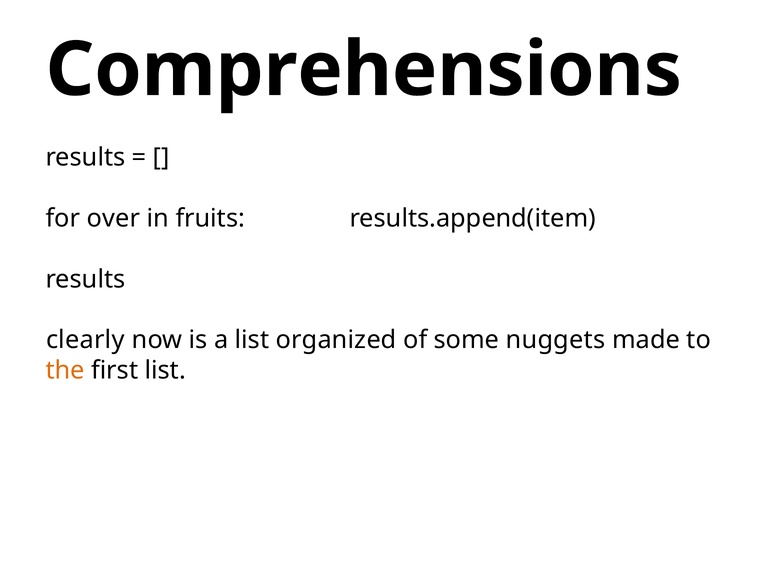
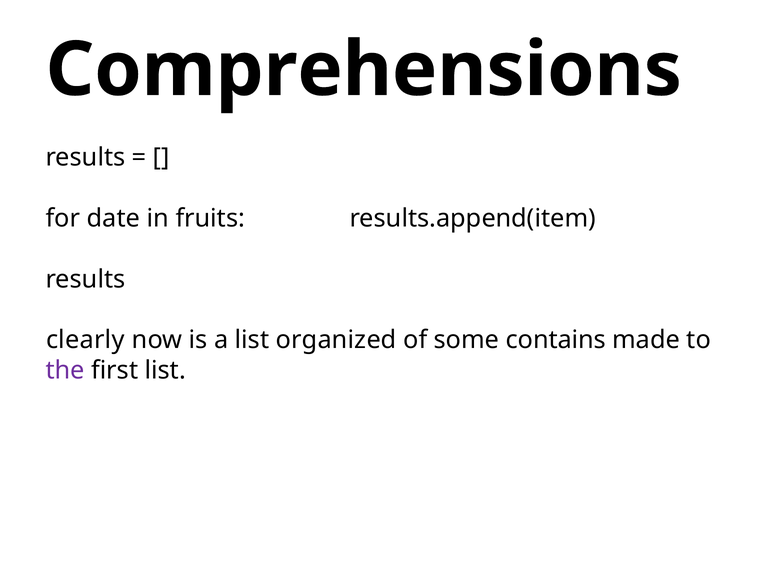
over: over -> date (113, 218)
nuggets: nuggets -> contains (556, 340)
the colour: orange -> purple (65, 370)
